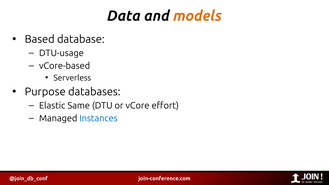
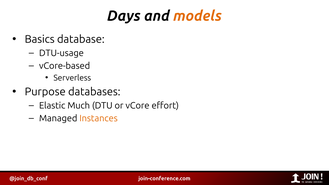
Data: Data -> Days (124, 16)
Based: Based -> Basics (40, 39)
Same: Same -> Much (79, 106)
Instances colour: blue -> orange (99, 118)
